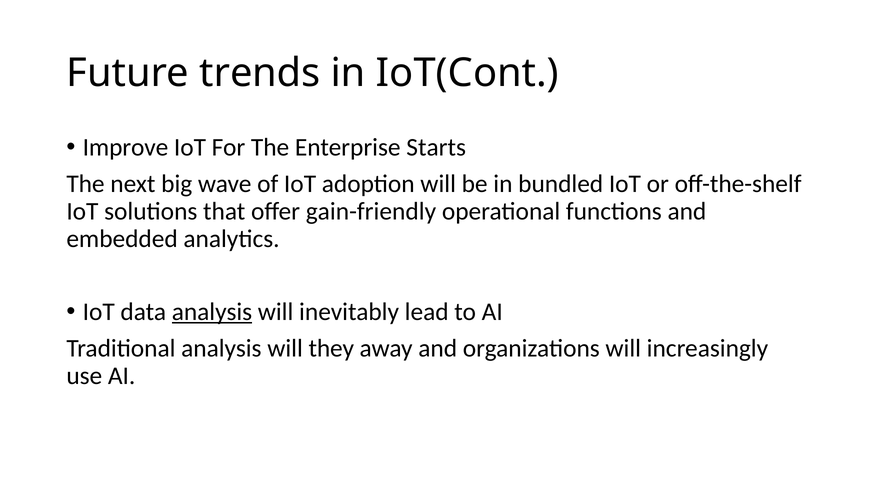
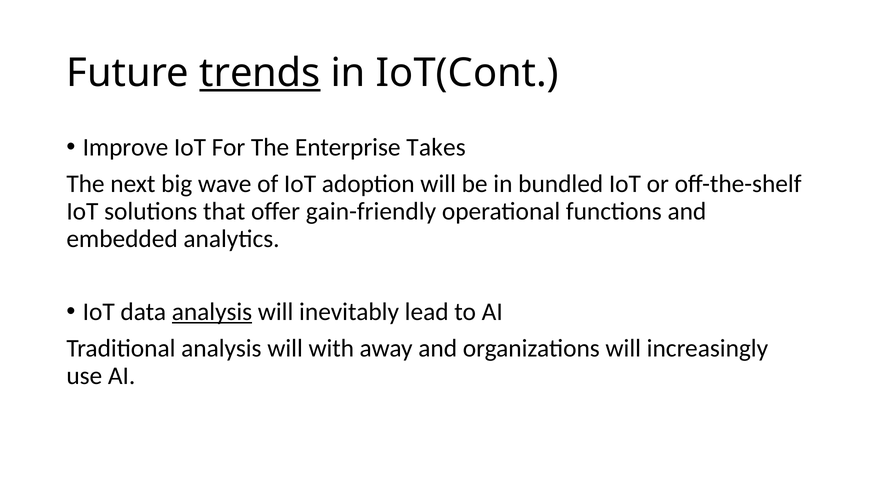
trends underline: none -> present (260, 73)
Starts: Starts -> Takes (436, 147)
they: they -> with (331, 348)
